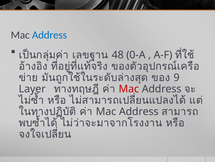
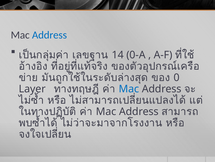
48: 48 -> 14 (118, 55)
9: 9 -> 0 (176, 77)
Mac colour: red -> blue (129, 89)
